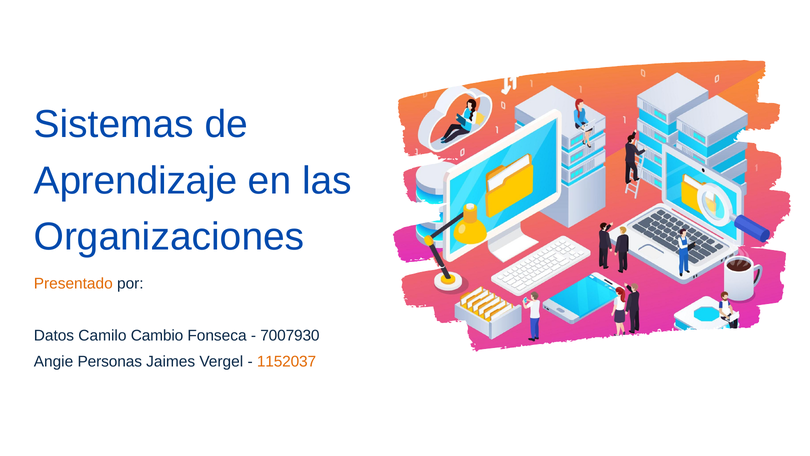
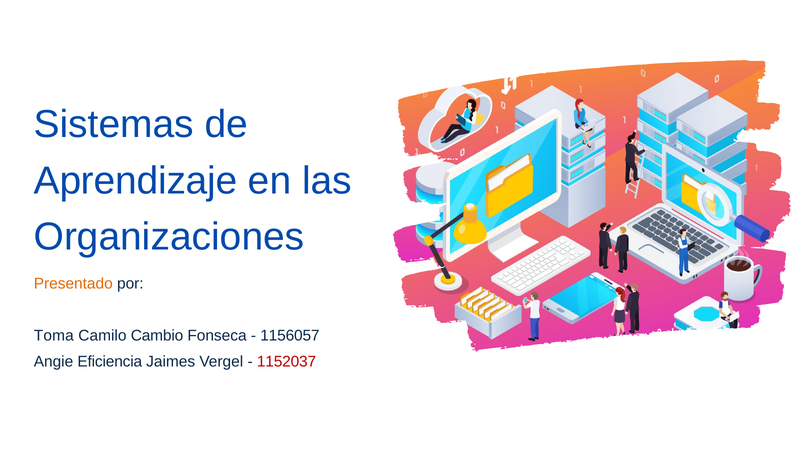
Datos: Datos -> Toma (54, 335)
7007930: 7007930 -> 1156057 (290, 335)
Personas: Personas -> Eficiencia (110, 361)
1152037 colour: orange -> red (287, 361)
